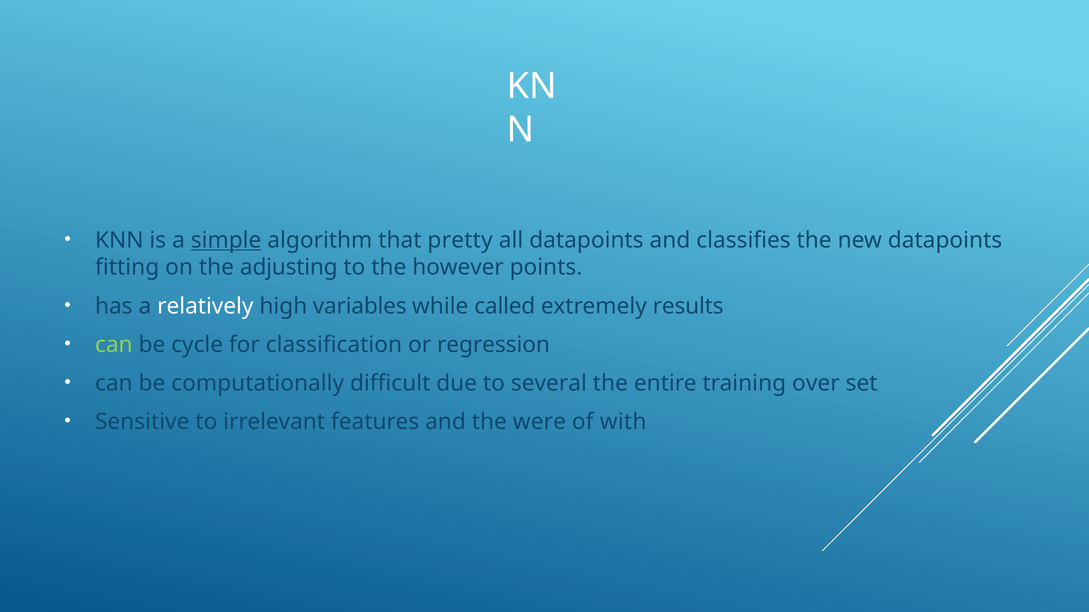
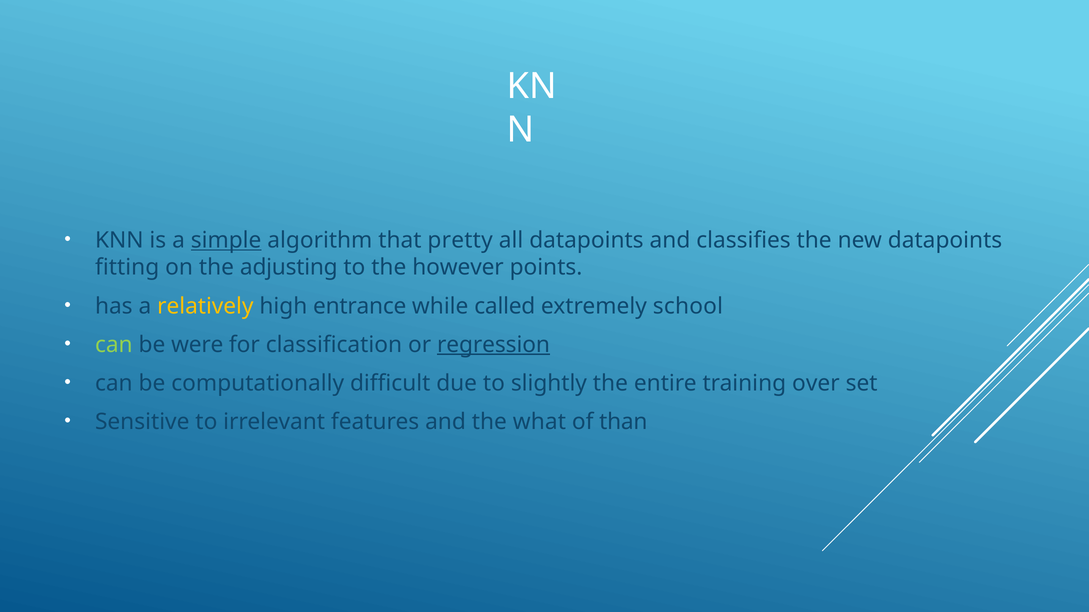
relatively colour: white -> yellow (205, 306)
variables: variables -> entrance (360, 306)
results: results -> school (688, 306)
cycle: cycle -> were (197, 345)
regression underline: none -> present (493, 345)
several: several -> slightly (549, 384)
were: were -> what (539, 422)
with: with -> than (623, 422)
